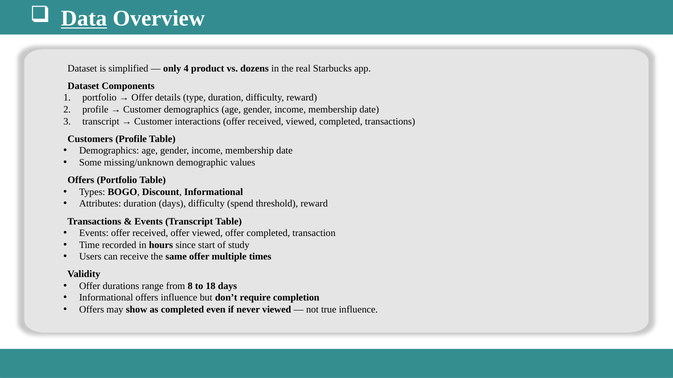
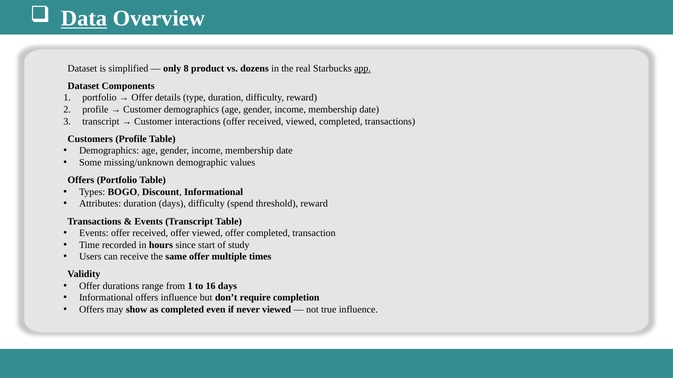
4: 4 -> 8 (186, 68)
app underline: none -> present (363, 68)
from 8: 8 -> 1 (190, 286)
18: 18 -> 16 (211, 286)
